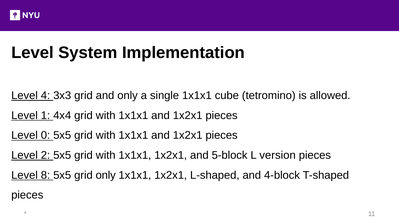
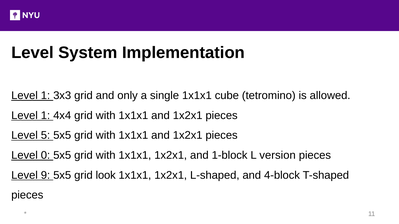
4: 4 -> 1 (45, 96)
0: 0 -> 5 (45, 136)
2: 2 -> 0 (45, 156)
5-block: 5-block -> 1-block (230, 156)
8: 8 -> 9 (45, 175)
grid only: only -> look (106, 175)
